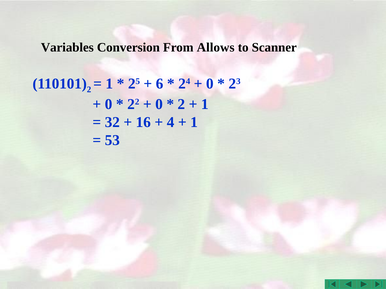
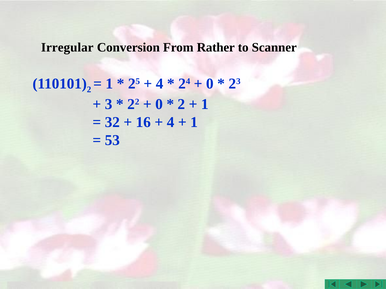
Variables: Variables -> Irregular (67, 48)
Allows: Allows -> Rather (216, 48)
6: 6 -> 4 (160, 84)
0: 0 -> 3 (109, 104)
